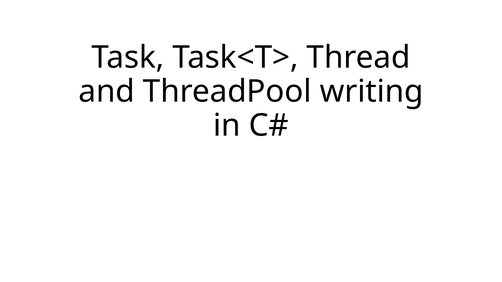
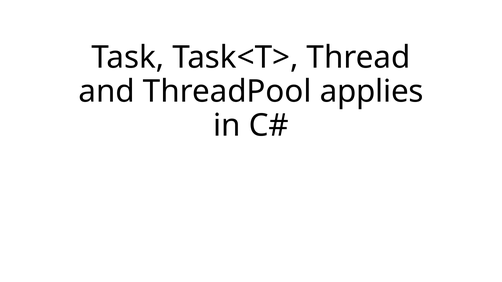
writing: writing -> applies (372, 92)
